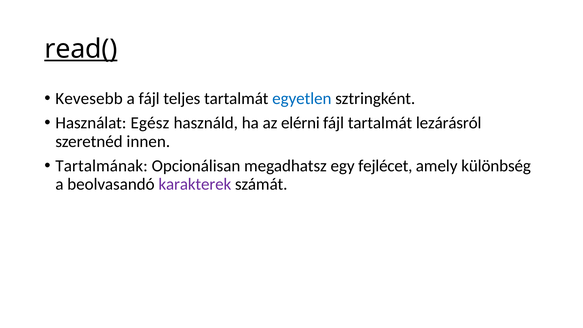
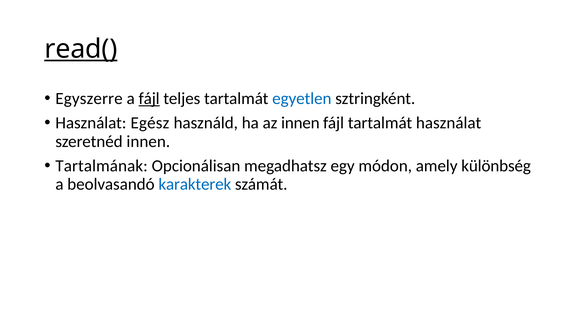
Kevesebb: Kevesebb -> Egyszerre (89, 99)
fájl underline: none -> present (149, 99)
az elérni: elérni -> innen (300, 123)
tartalmát lezárásról: lezárásról -> használat (449, 123)
fejlécet: fejlécet -> módon (385, 166)
karakterek colour: purple -> blue (195, 184)
